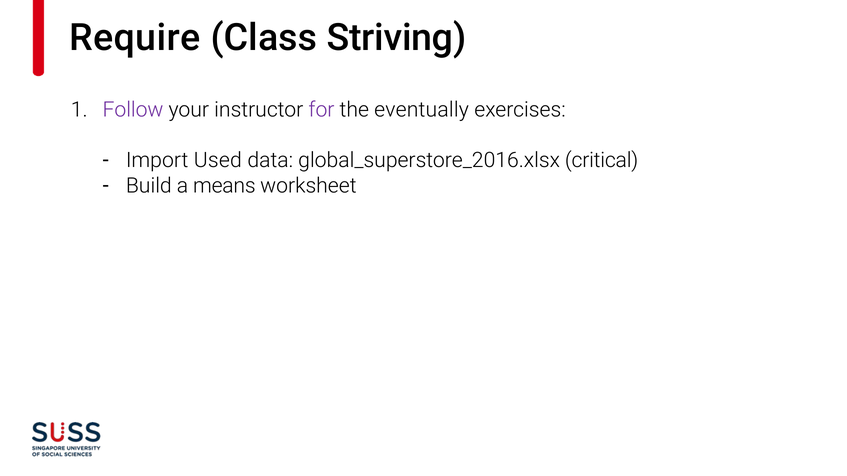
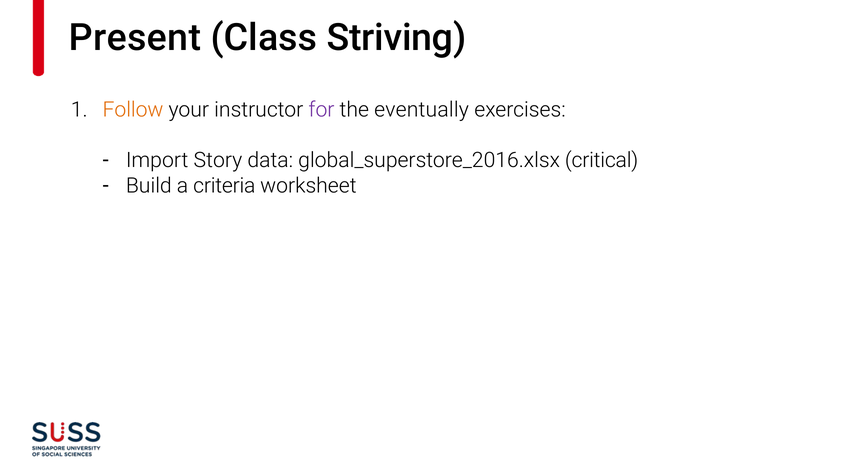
Require: Require -> Present (135, 38)
Follow colour: purple -> orange (133, 110)
Used: Used -> Story (218, 161)
means: means -> criteria (224, 186)
